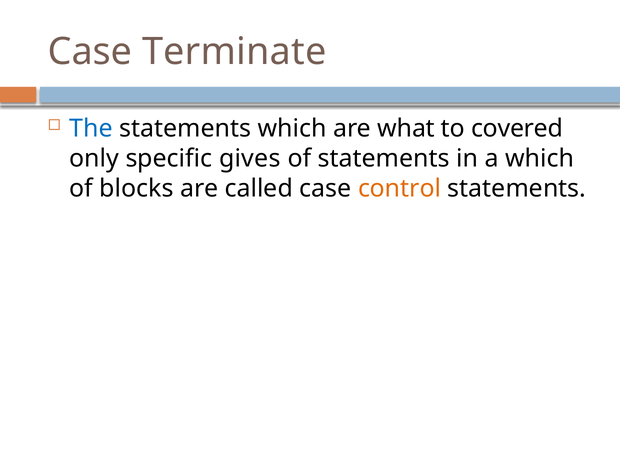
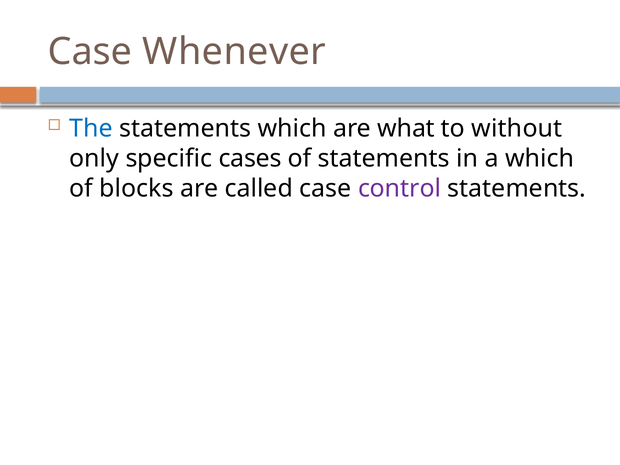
Terminate: Terminate -> Whenever (234, 52)
covered: covered -> without (517, 128)
gives: gives -> cases (250, 158)
control colour: orange -> purple (400, 188)
